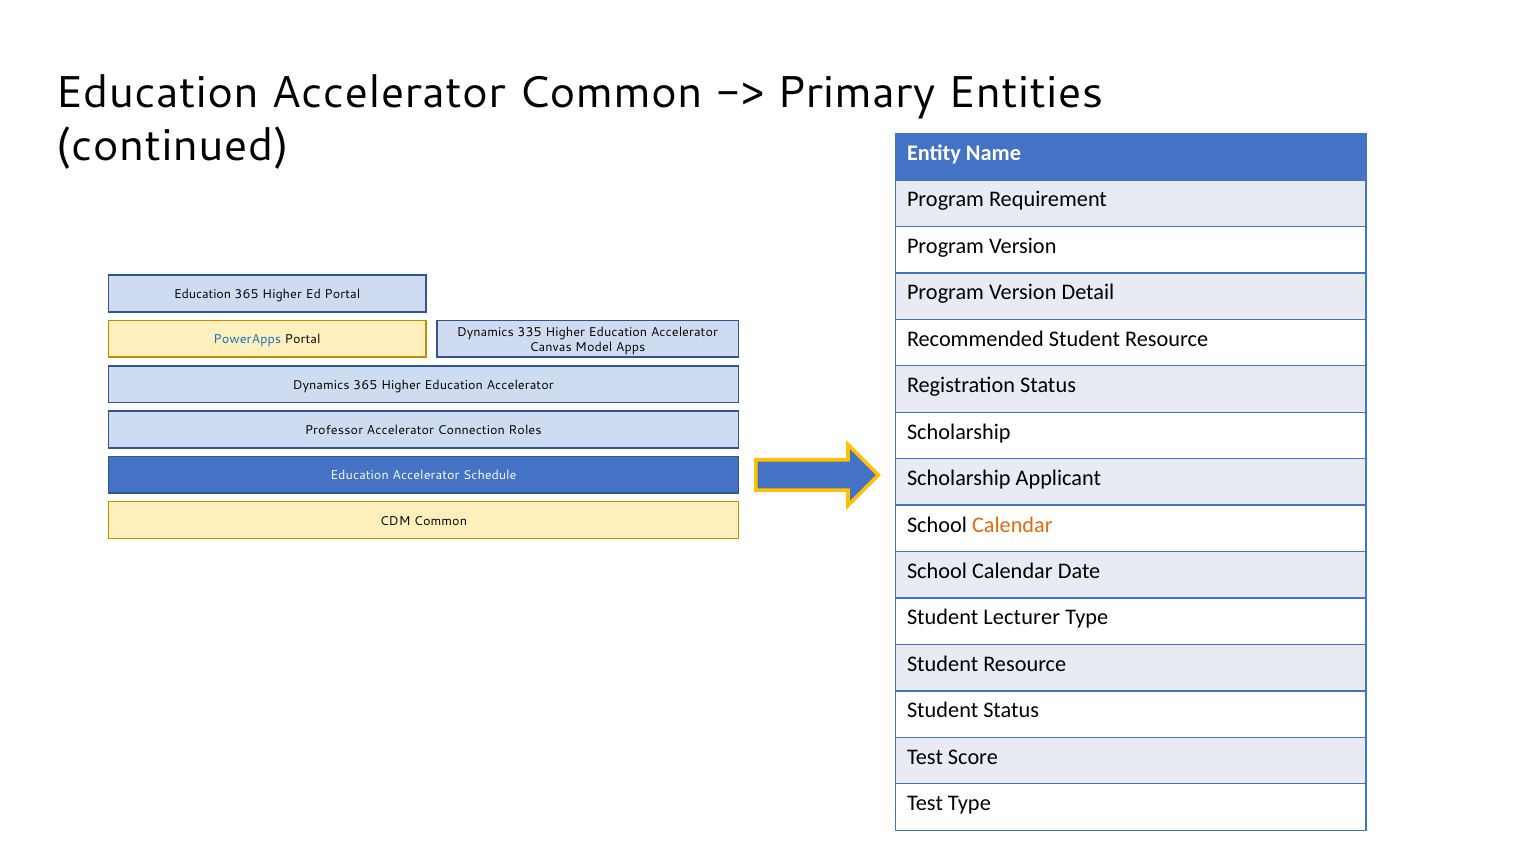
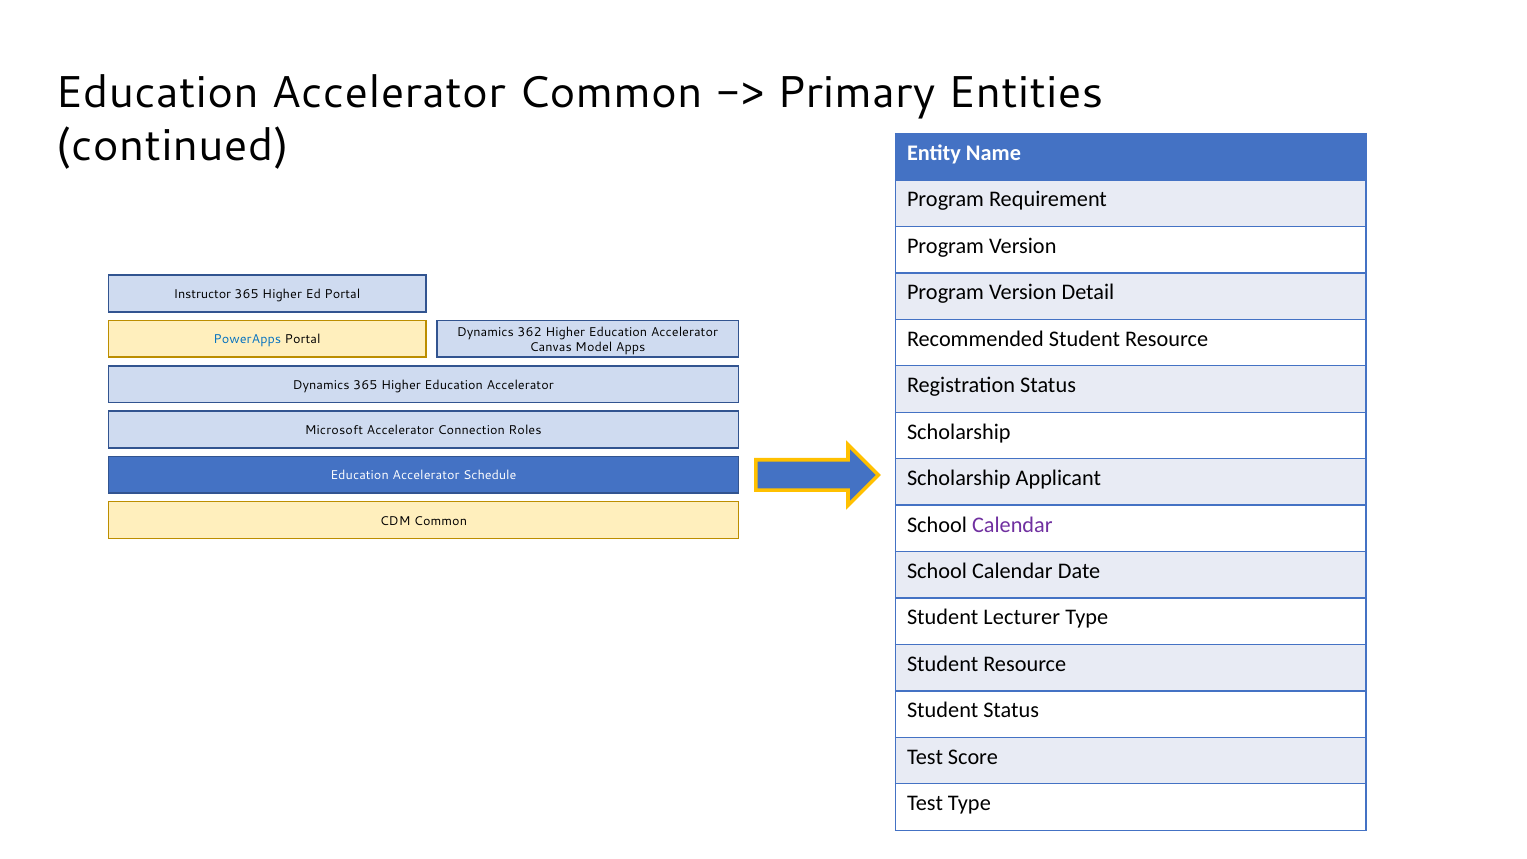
Education: Education -> Instructor (202, 294)
335: 335 -> 362 (530, 332)
Professor: Professor -> Microsoft (334, 430)
Calendar colour: orange -> purple (1012, 525)
